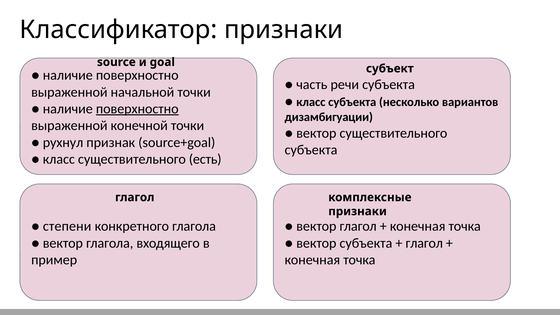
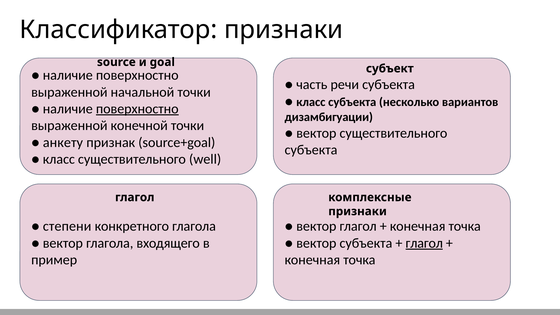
рухнул: рухнул -> анкету (63, 142)
есть: есть -> well (205, 159)
глагол underline: none -> present (424, 243)
